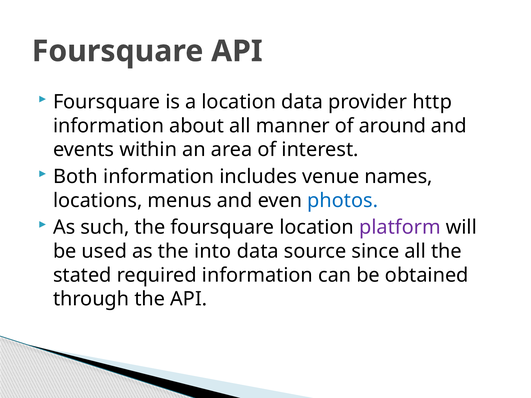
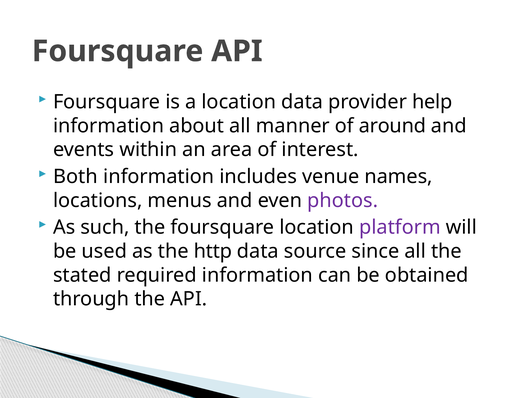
http: http -> help (432, 102)
photos colour: blue -> purple (343, 201)
into: into -> http (213, 251)
